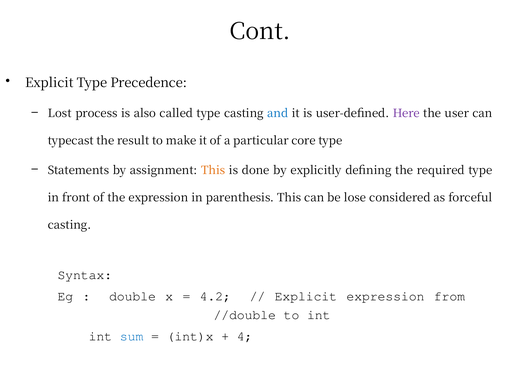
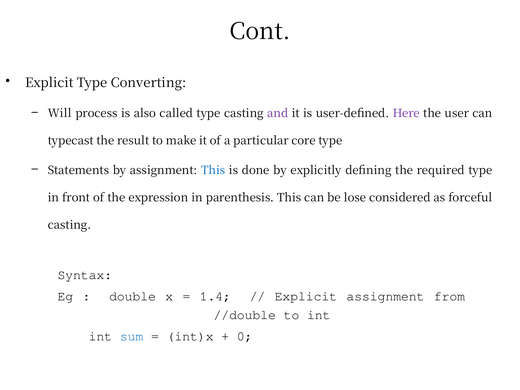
Precedence: Precedence -> Converting (149, 83)
Lost: Lost -> Will (60, 113)
and colour: blue -> purple (278, 113)
This colour: orange -> blue (213, 170)
4.2: 4.2 -> 1.4 (215, 296)
Explicit expression: expression -> assignment (385, 296)
4: 4 -> 0 (245, 336)
